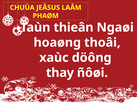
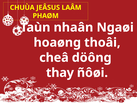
thieân: thieân -> nhaân (73, 27)
xaùc: xaùc -> cheâ (54, 57)
